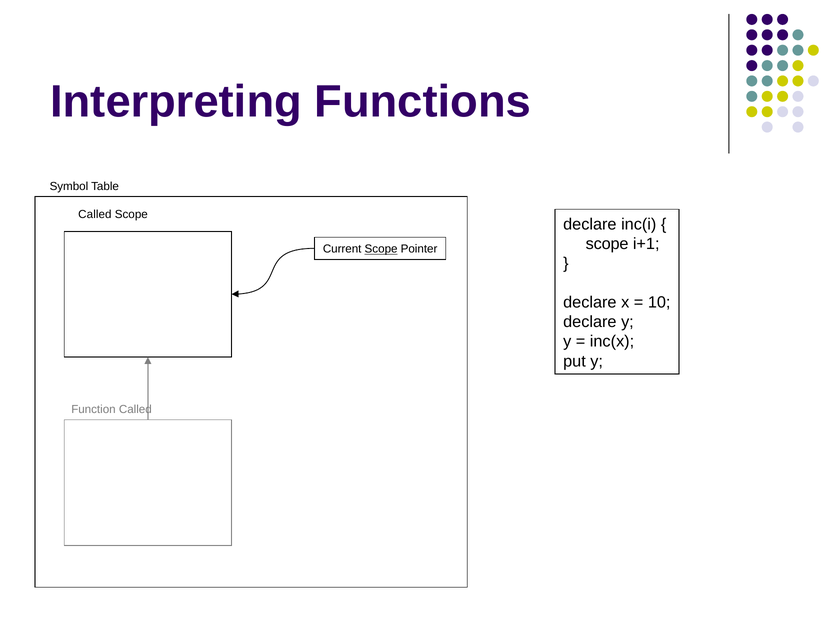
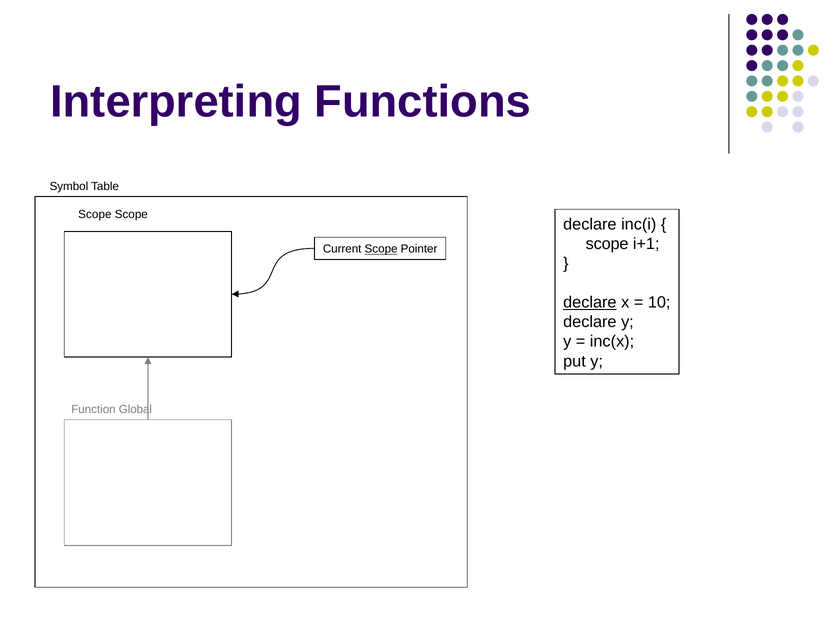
Called: Called -> Scope (95, 214)
declare underline: none -> present (590, 302)
Function Called: Called -> Global (135, 409)
